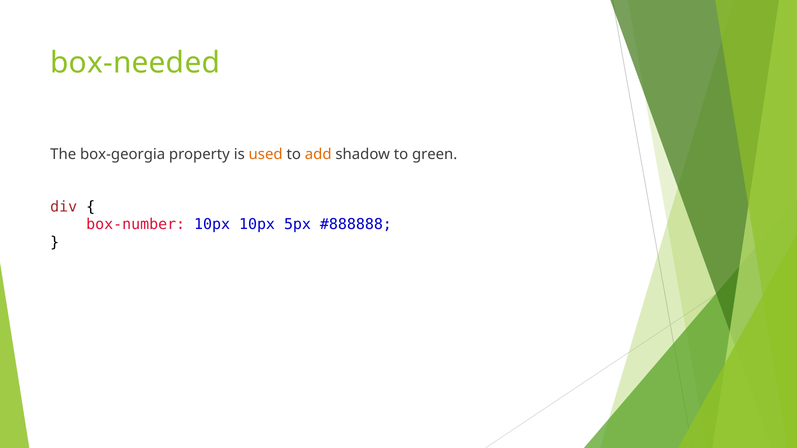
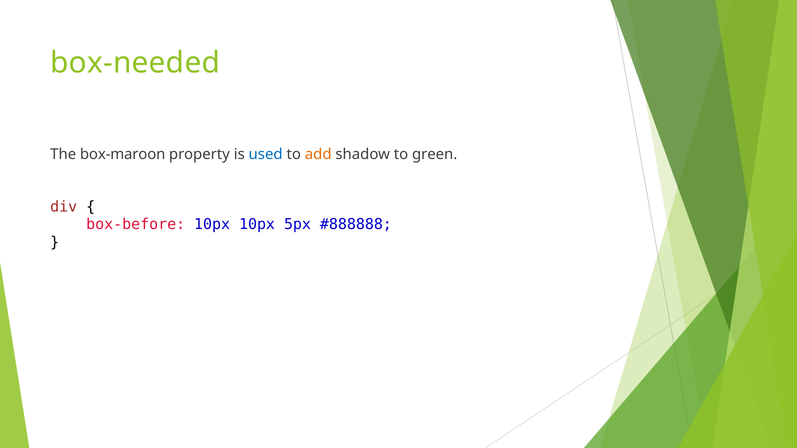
box-georgia: box-georgia -> box-maroon (123, 154)
used colour: orange -> blue (266, 154)
box-number: box-number -> box-before (136, 225)
